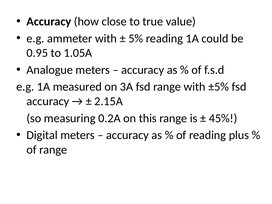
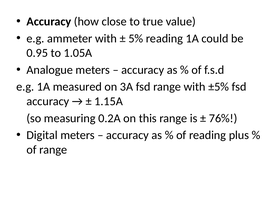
2.15A: 2.15A -> 1.15A (109, 101)
45%: 45% -> 76% (223, 118)
